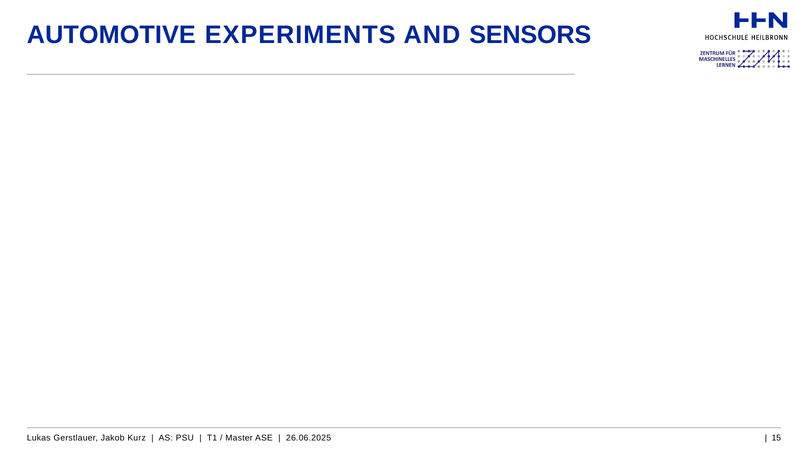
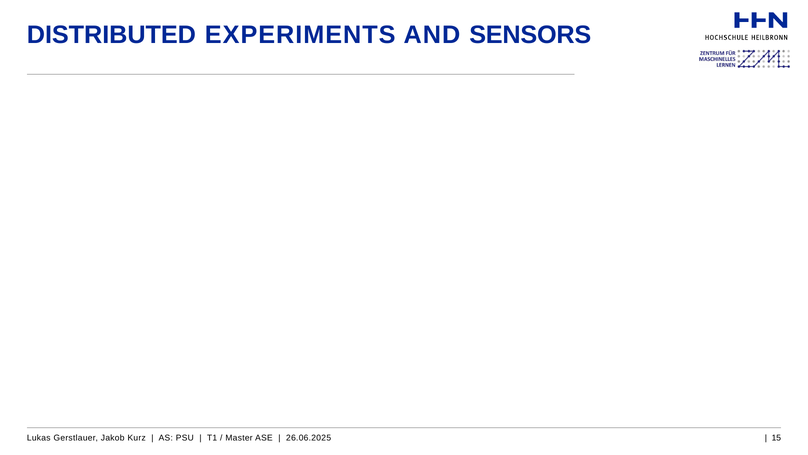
AUTOMOTIVE: AUTOMOTIVE -> DISTRIBUTED (111, 35)
